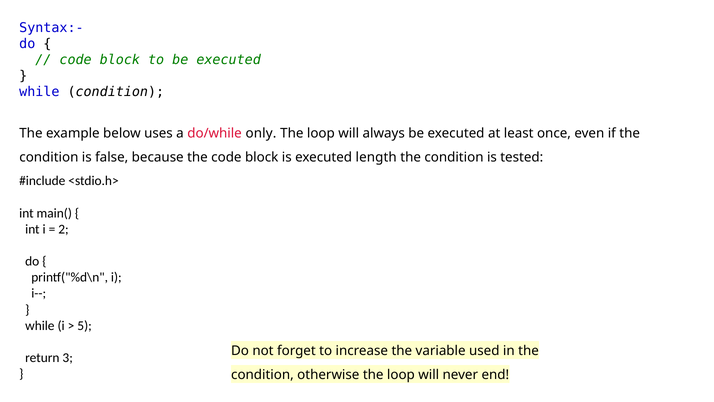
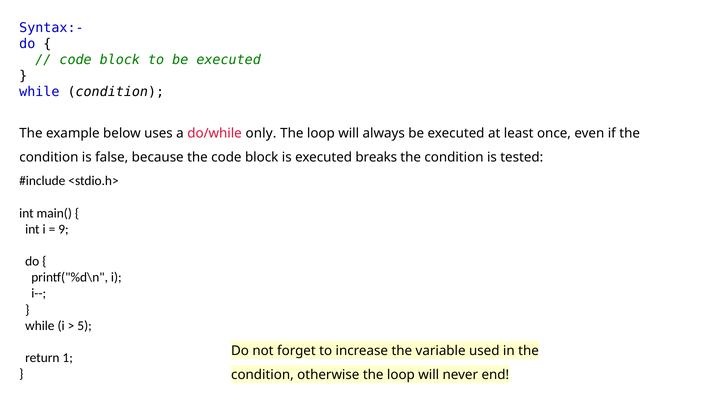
length: length -> breaks (376, 157)
2: 2 -> 9 (64, 229)
3: 3 -> 1 (68, 358)
